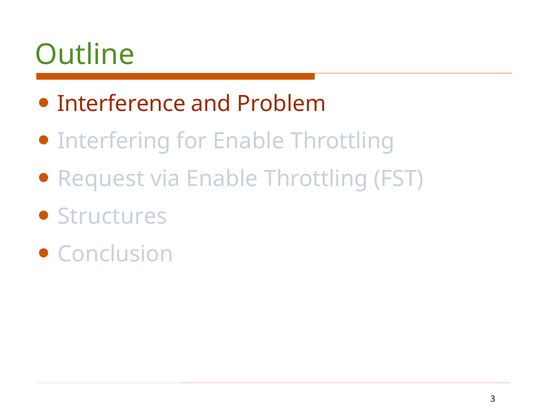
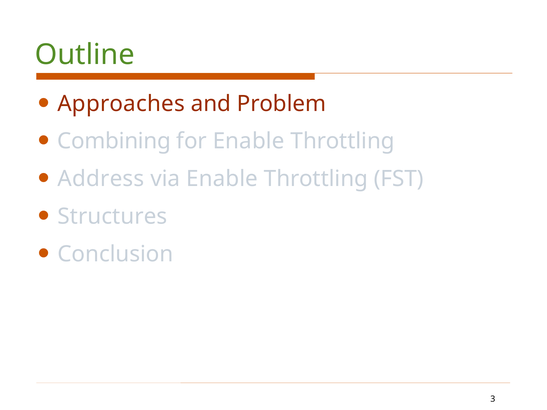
Interference: Interference -> Approaches (121, 104)
Interfering: Interfering -> Combining (114, 141)
Request: Request -> Address (101, 179)
